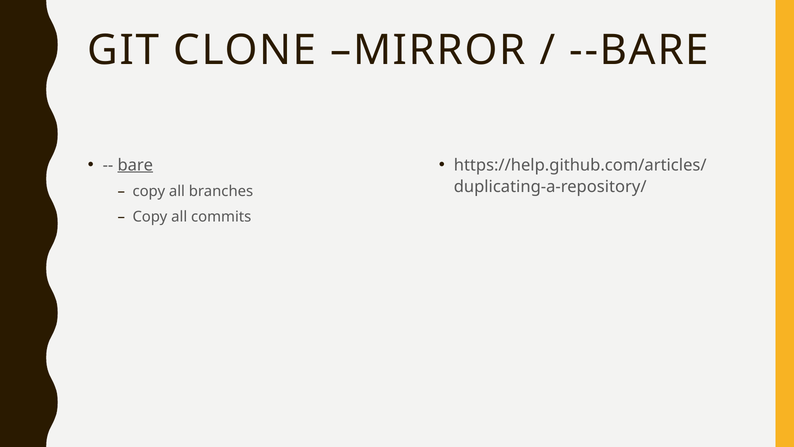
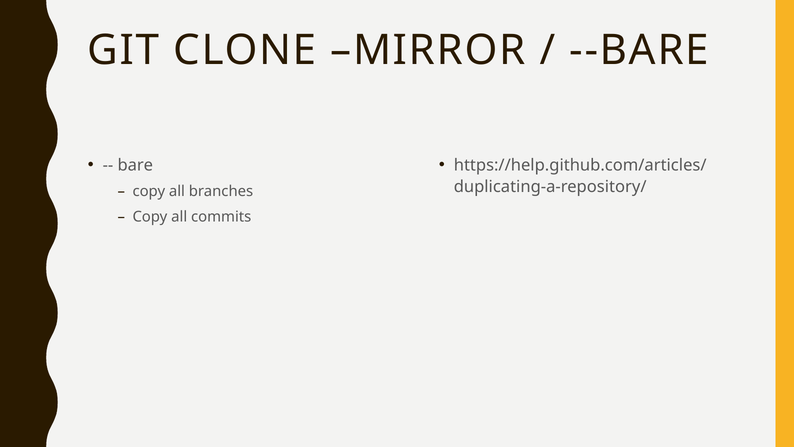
bare underline: present -> none (135, 165)
